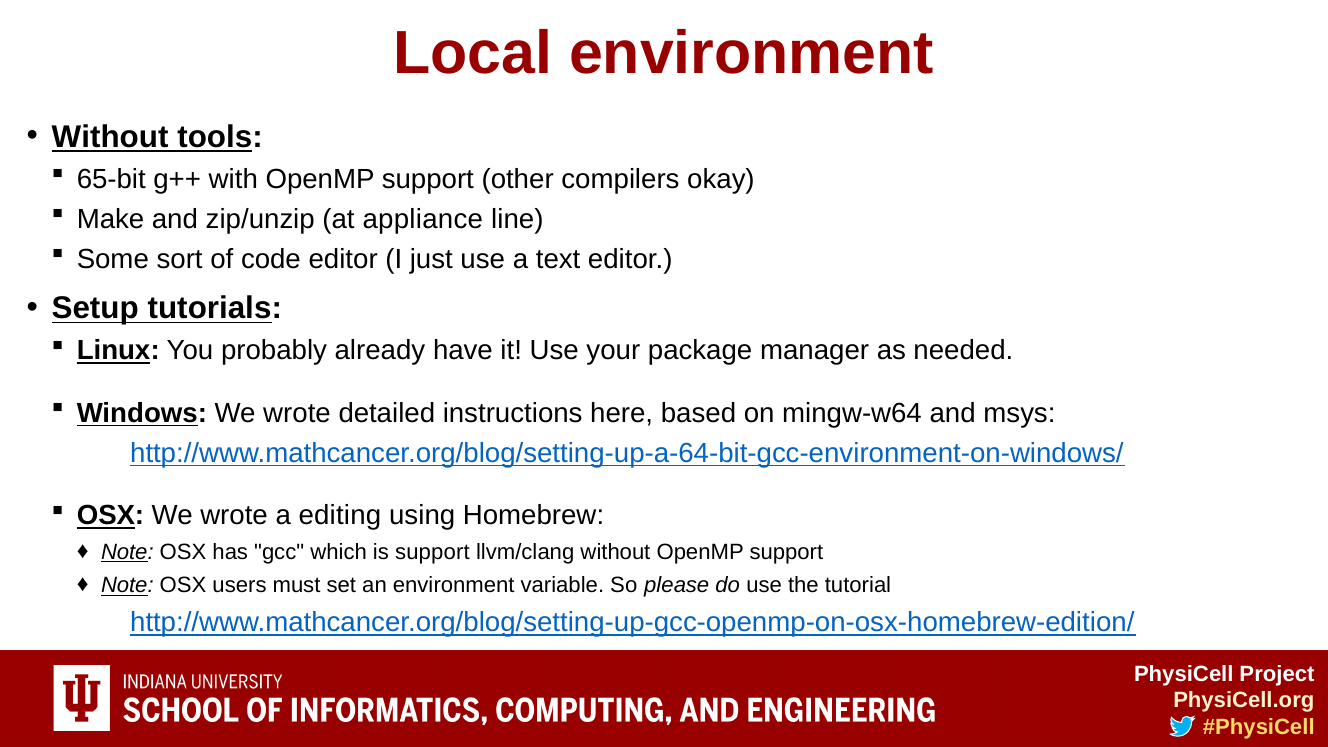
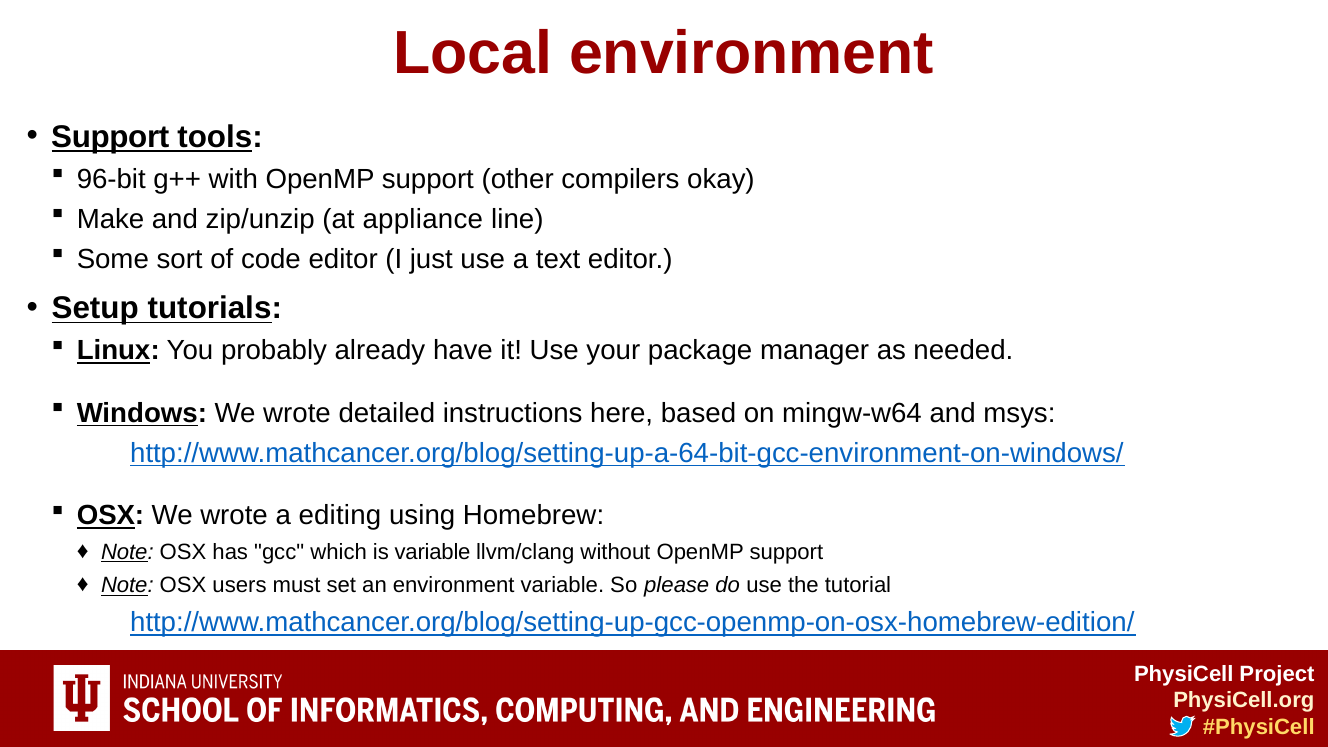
Without: Without -> Support (110, 137)
65-bit: 65-bit -> 96-bit (111, 179)
is support: support -> variable (433, 552)
